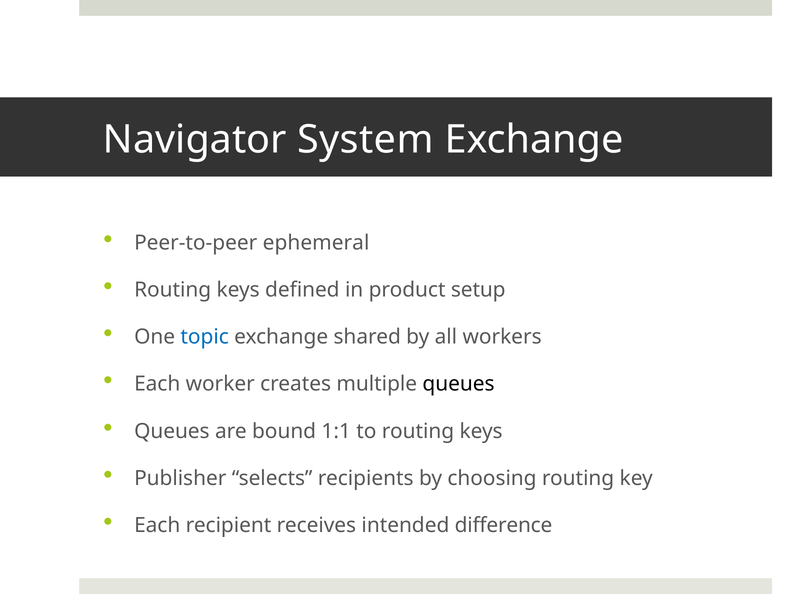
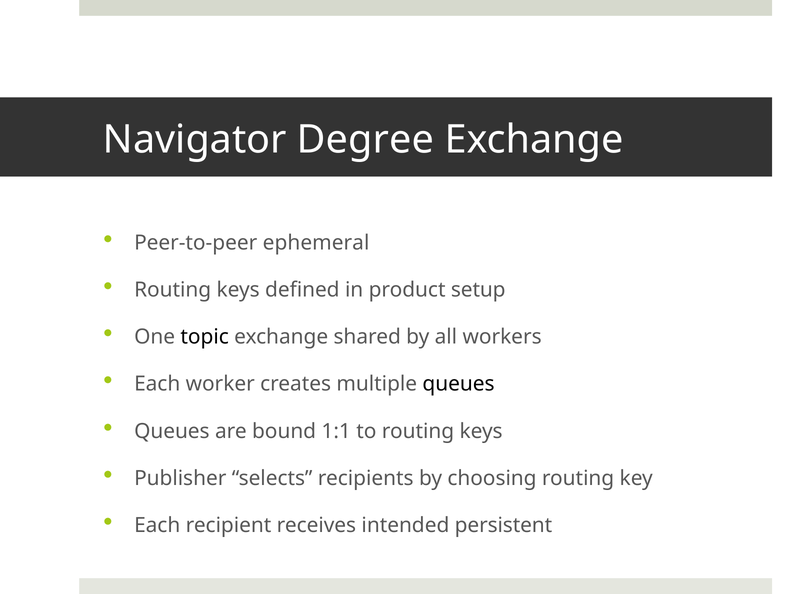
System: System -> Degree (366, 140)
topic colour: blue -> black (205, 337)
difference: difference -> persistent (503, 525)
